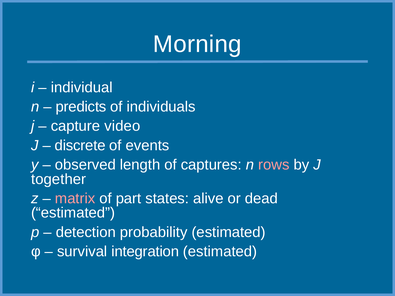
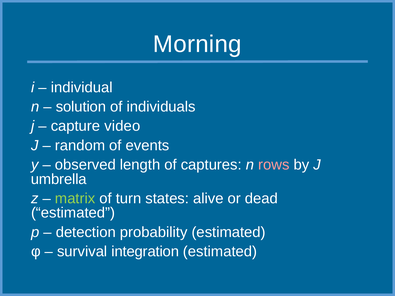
predicts: predicts -> solution (81, 107)
discrete: discrete -> random (80, 146)
together: together -> umbrella (59, 179)
matrix colour: pink -> light green (75, 199)
part: part -> turn (129, 199)
